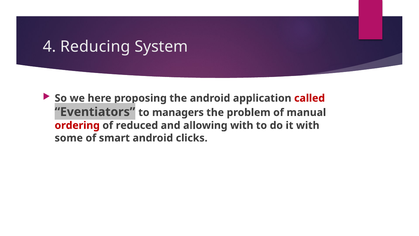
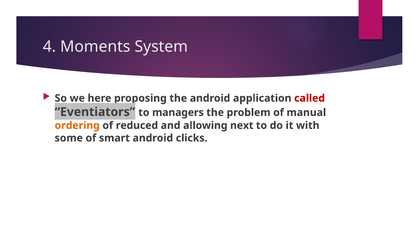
Reducing: Reducing -> Moments (95, 47)
ordering colour: red -> orange (77, 125)
allowing with: with -> next (242, 125)
